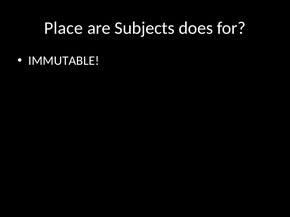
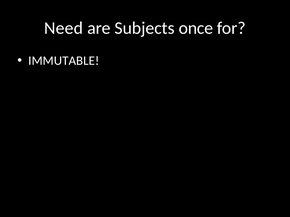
Place: Place -> Need (64, 28)
does: does -> once (196, 28)
